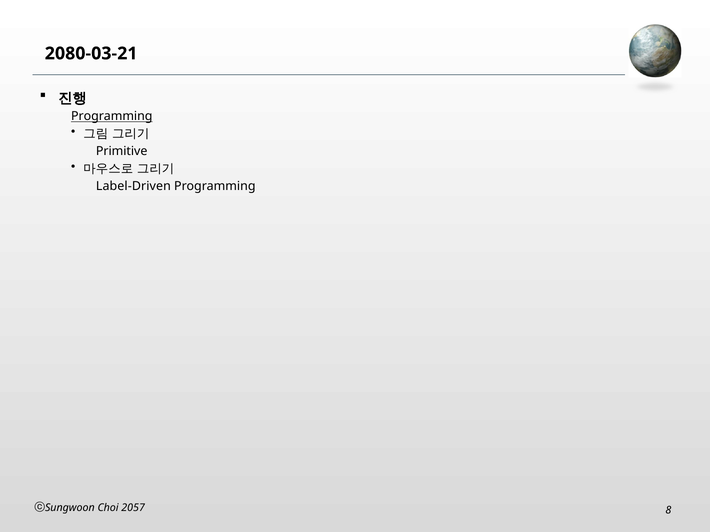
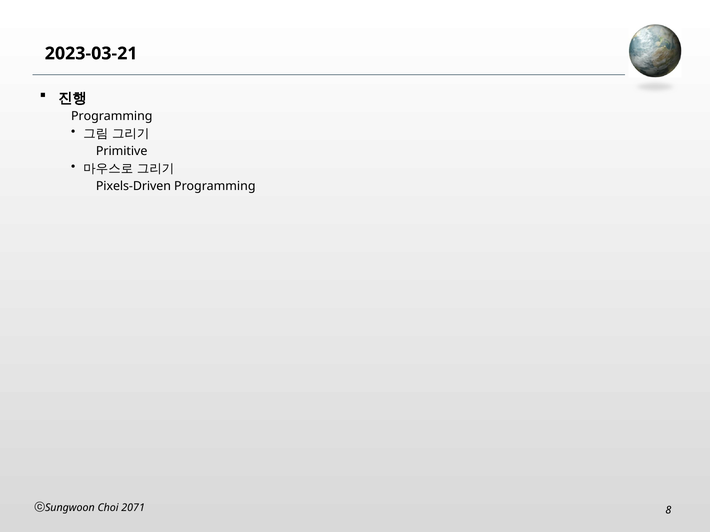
2080-03-21: 2080-03-21 -> 2023-03-21 (91, 54)
Programming underline: present -> none (112, 116)
Label-Driven: Label-Driven -> Pixels-Driven (133, 186)
2057: 2057 -> 2071 (133, 508)
